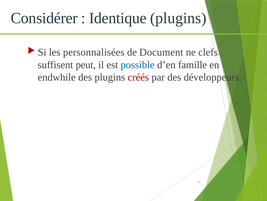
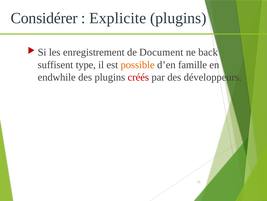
Identique: Identique -> Explicite (118, 18)
personnalisées: personnalisées -> enregistrement (94, 52)
clefs: clefs -> back (208, 52)
peut: peut -> type (86, 65)
possible colour: blue -> orange (138, 65)
